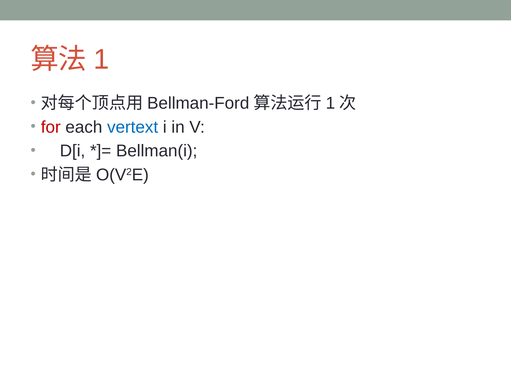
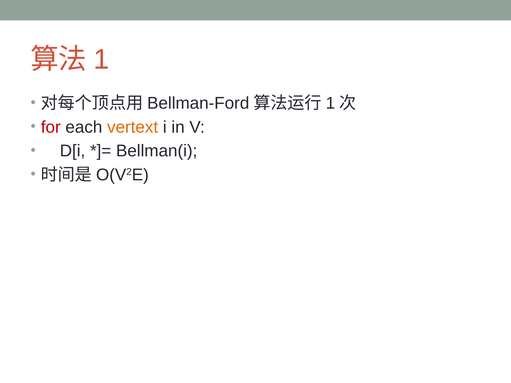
vertext colour: blue -> orange (133, 127)
